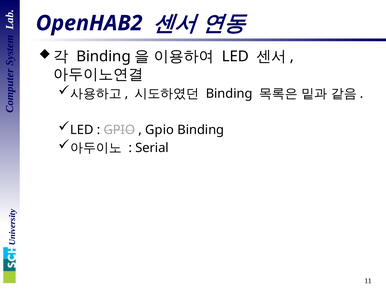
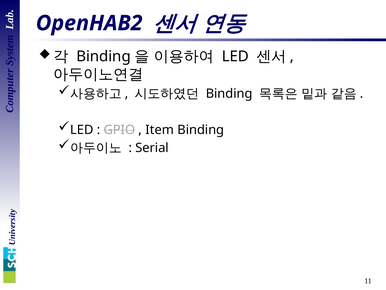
Gpio: Gpio -> Item (160, 130)
